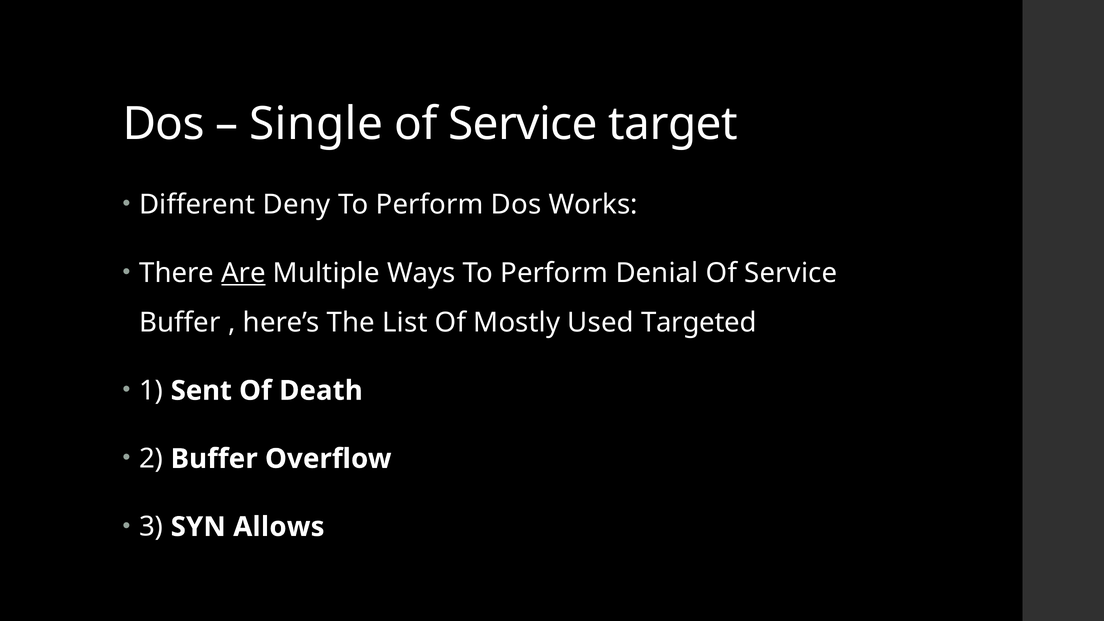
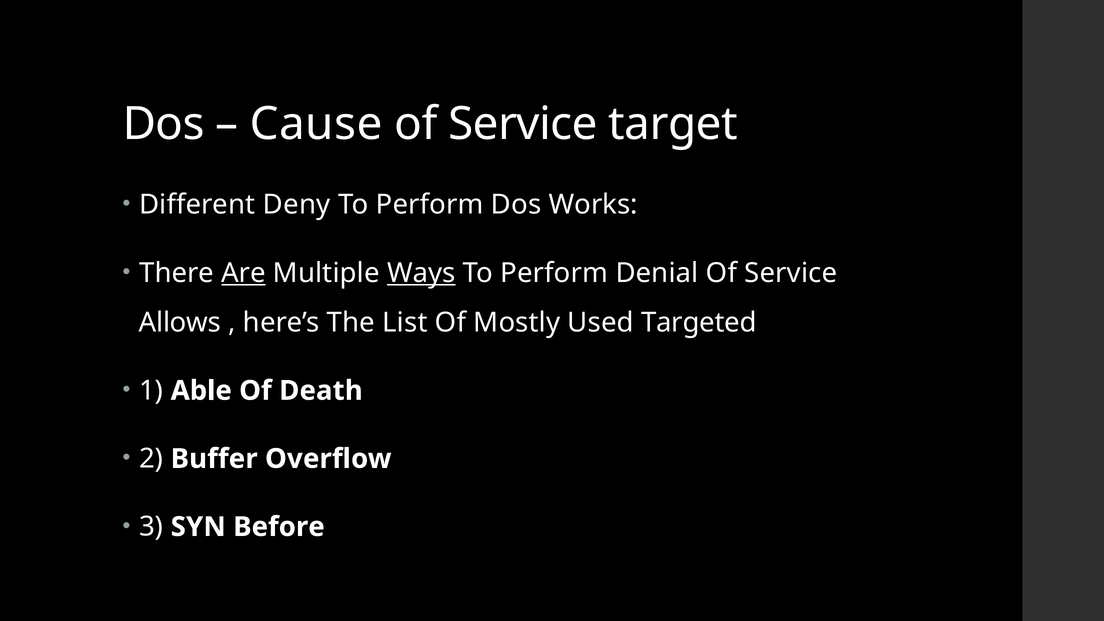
Single: Single -> Cause (316, 124)
Ways underline: none -> present (421, 273)
Buffer: Buffer -> Allows (180, 323)
Sent: Sent -> Able (201, 391)
Allows: Allows -> Before (279, 527)
